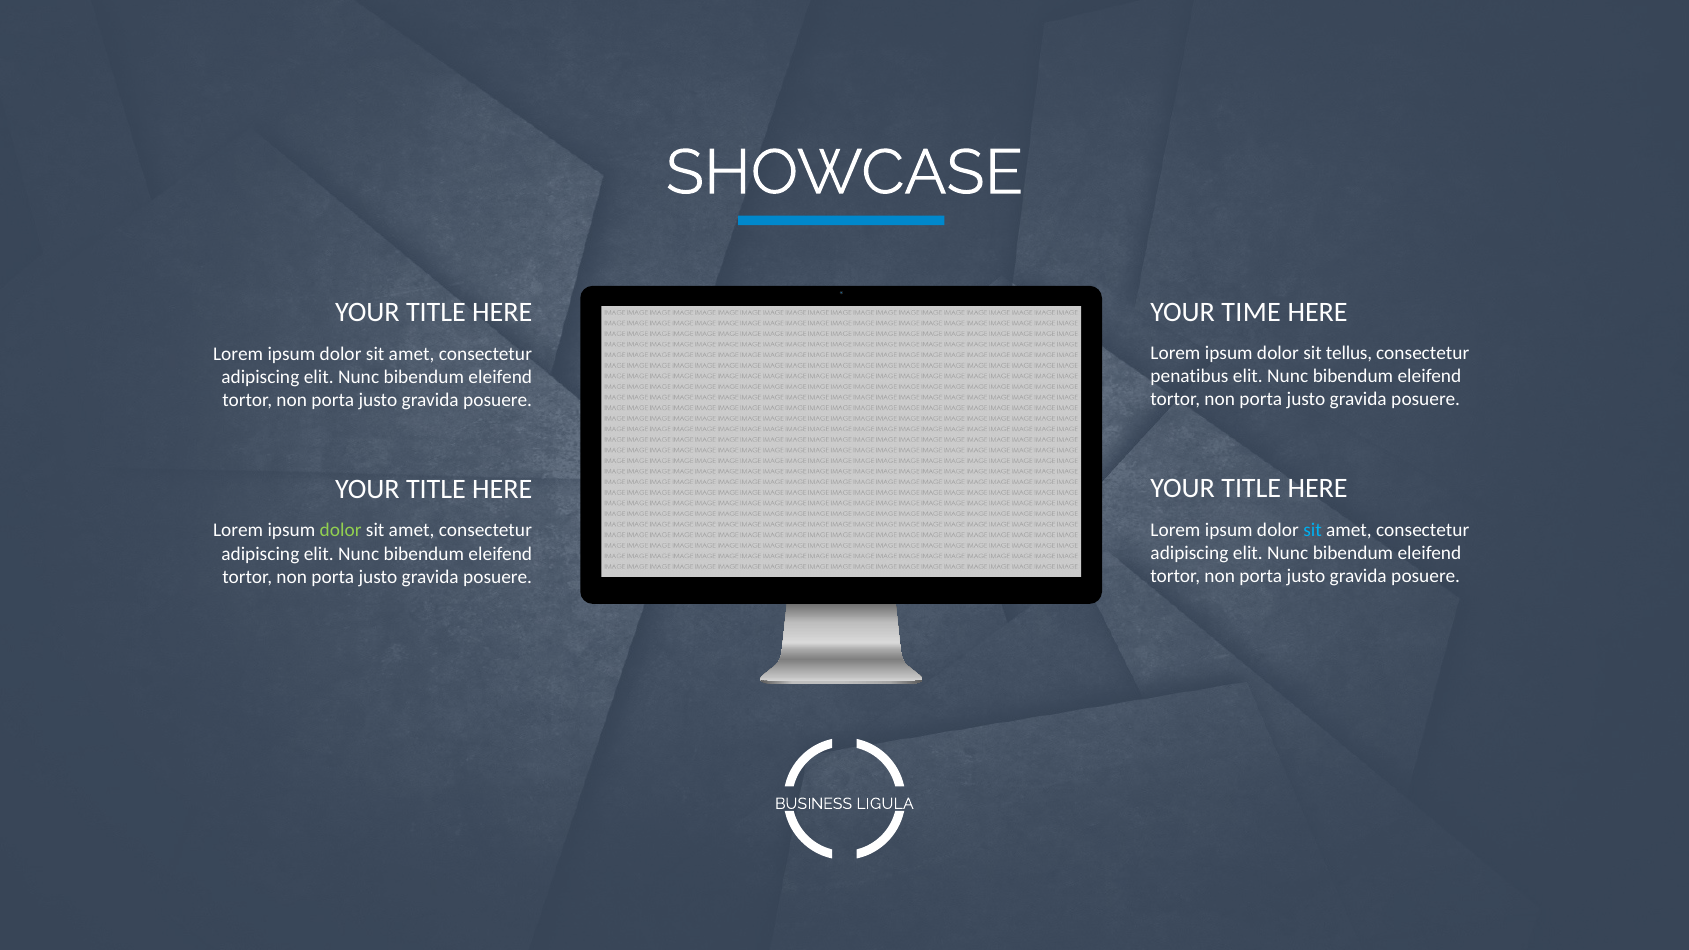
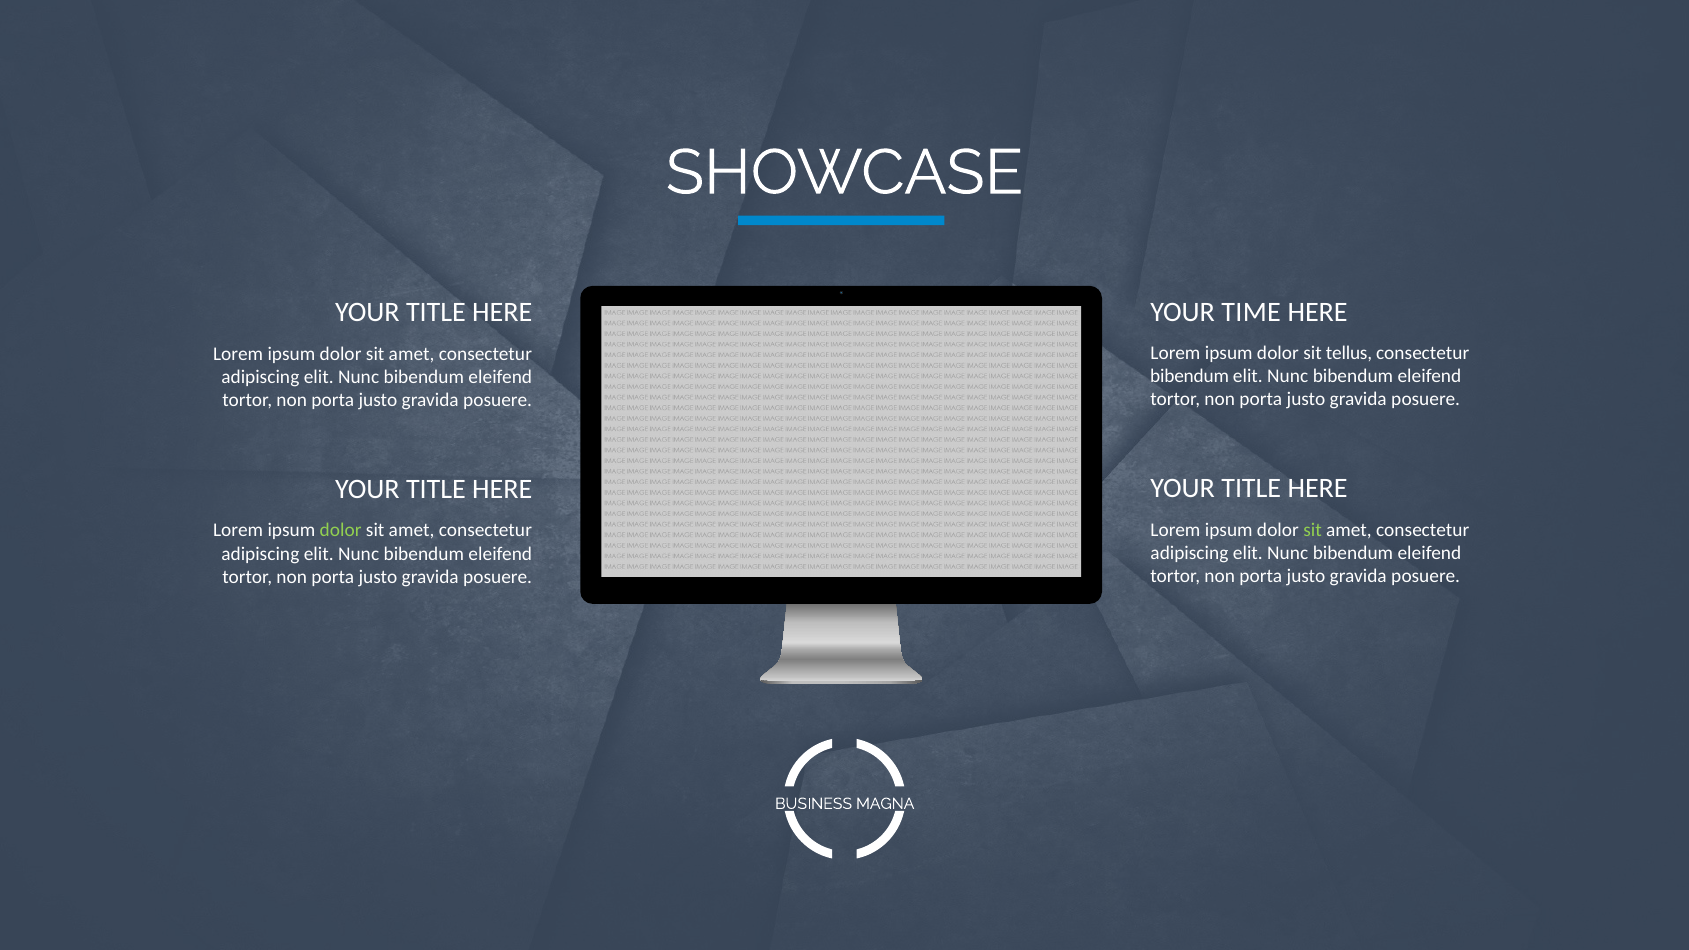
penatibus: penatibus -> bibendum (1190, 376)
sit colour: light blue -> light green (1313, 530)
LIGULA: LIGULA -> MAGNA (885, 804)
